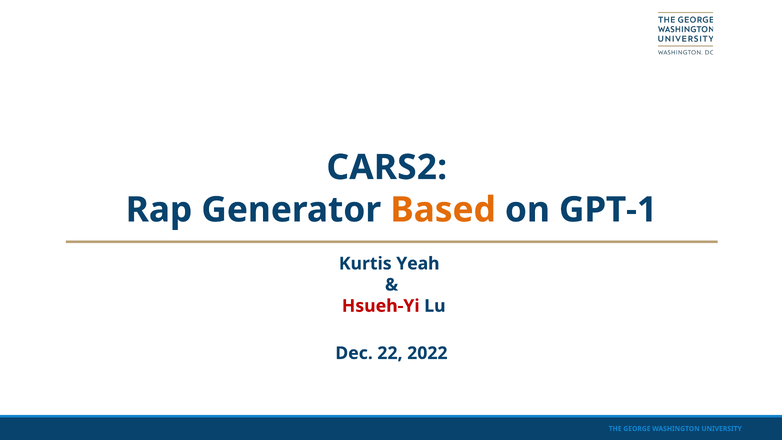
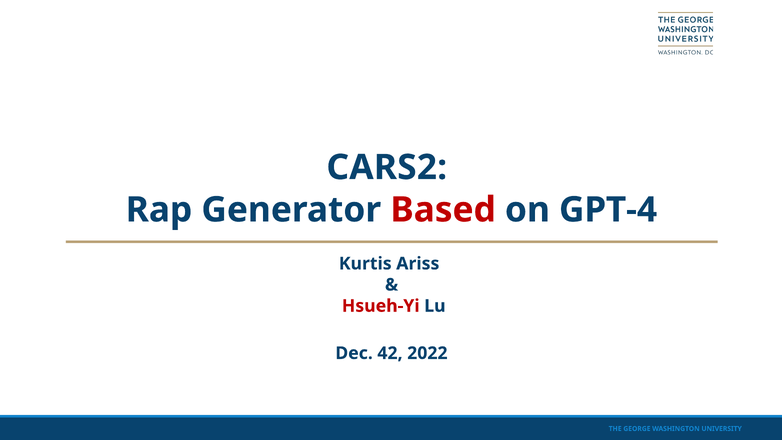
Based colour: orange -> red (443, 210)
GPT-1: GPT-1 -> GPT-4 (608, 210)
Yeah: Yeah -> Ariss (418, 264)
22: 22 -> 42 (390, 353)
